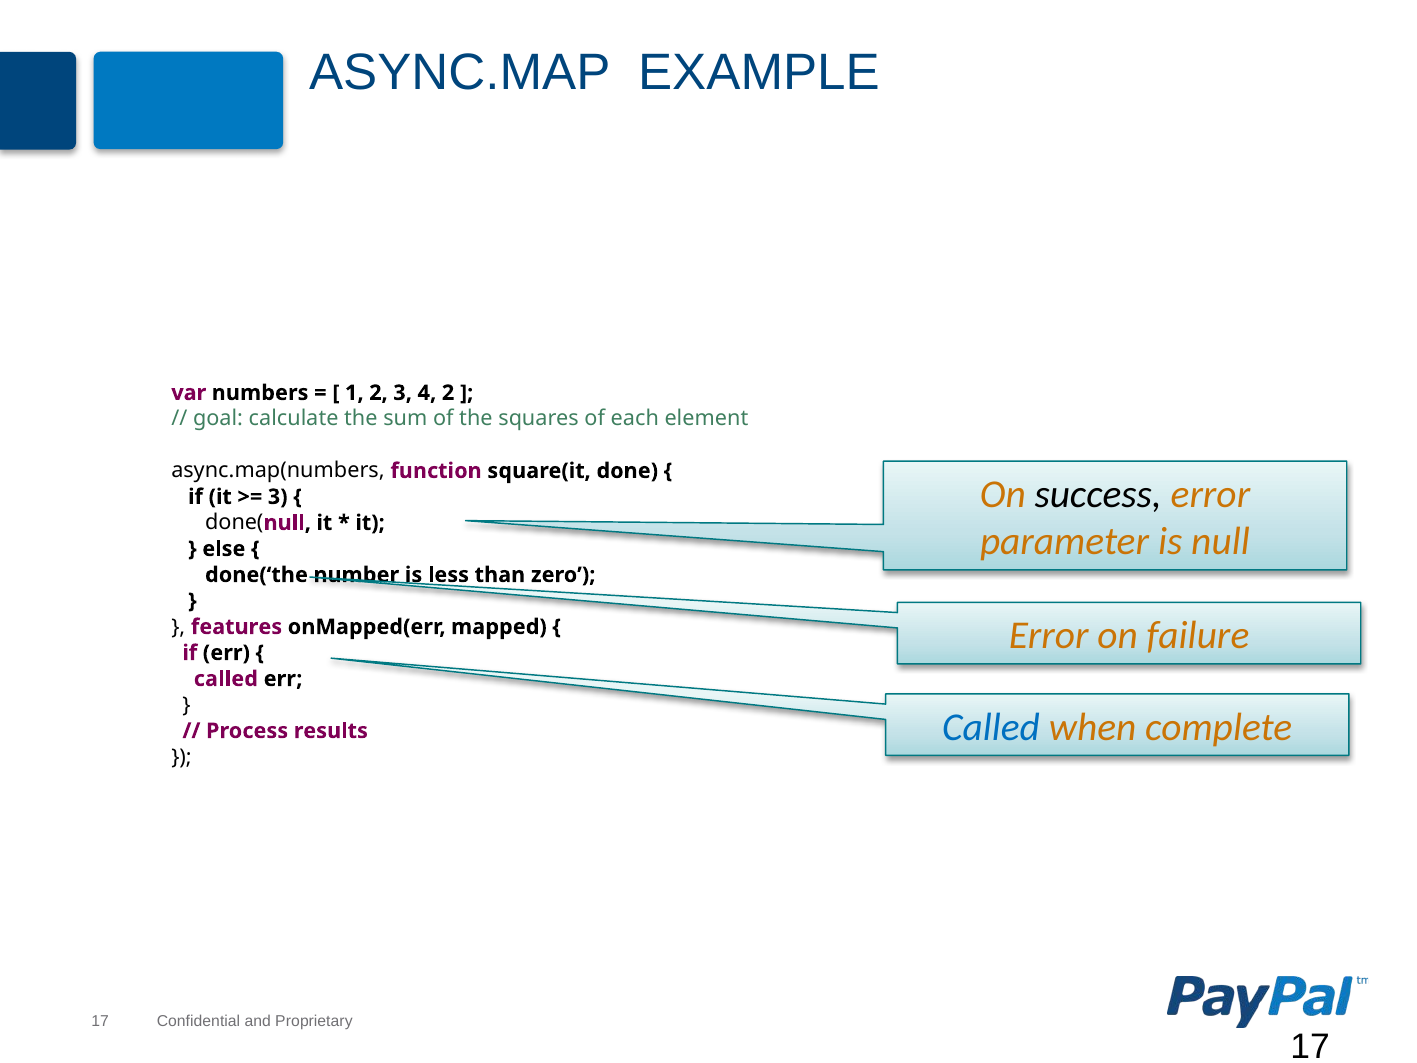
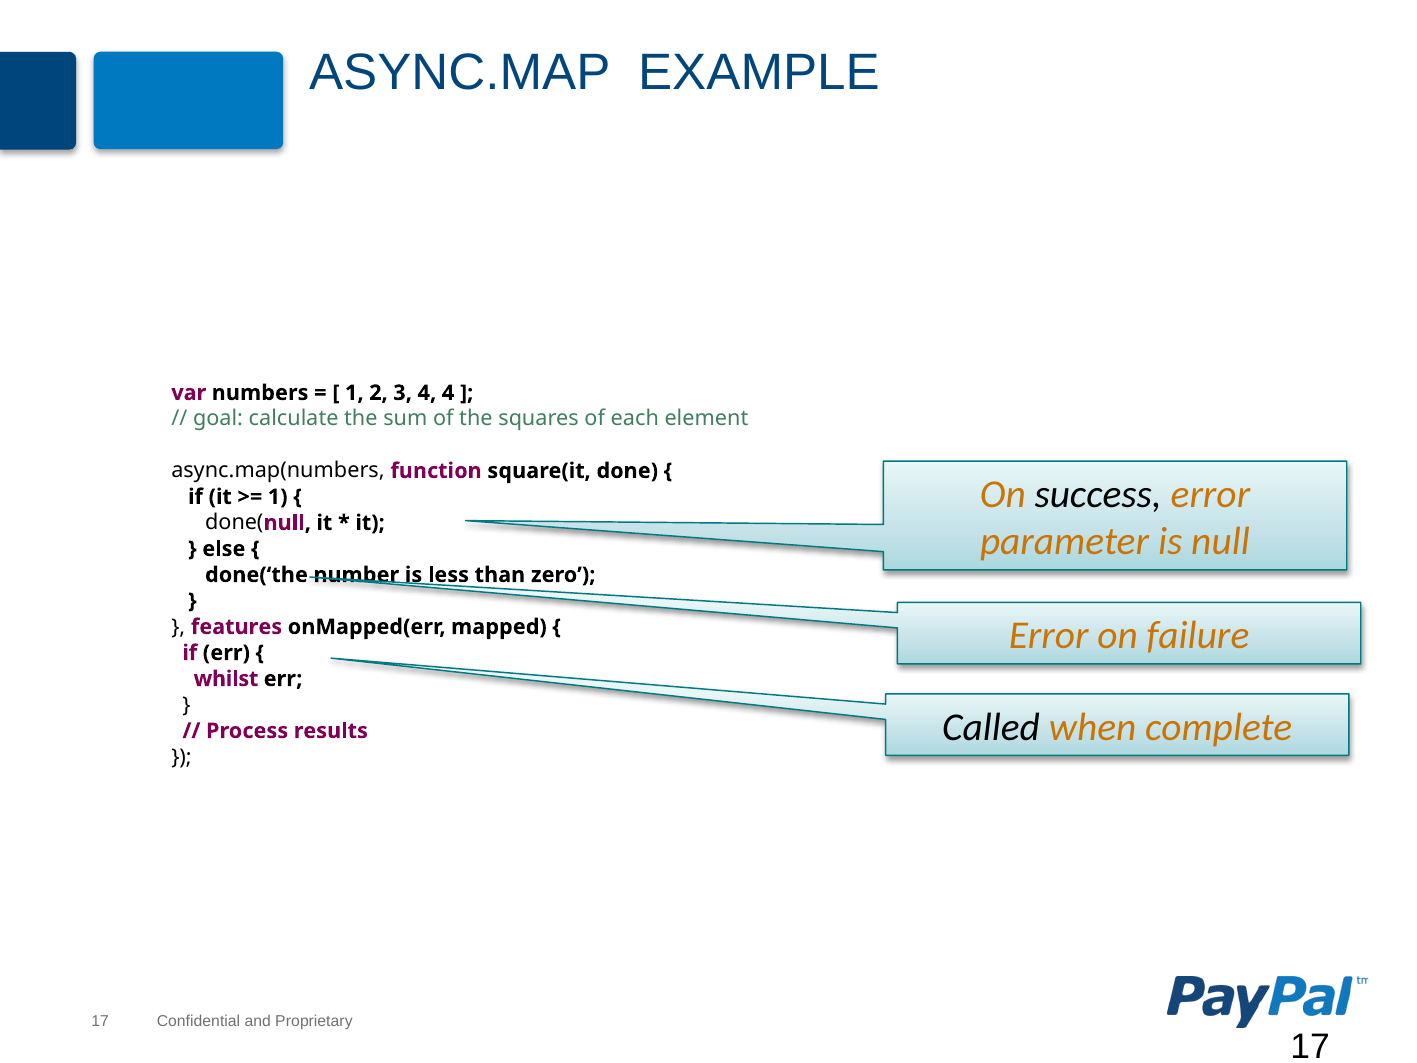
4 2: 2 -> 4 (448, 393)
3: 3 -> 1 (278, 497)
called: called -> whilst (226, 679)
Called colour: blue -> black (991, 727)
